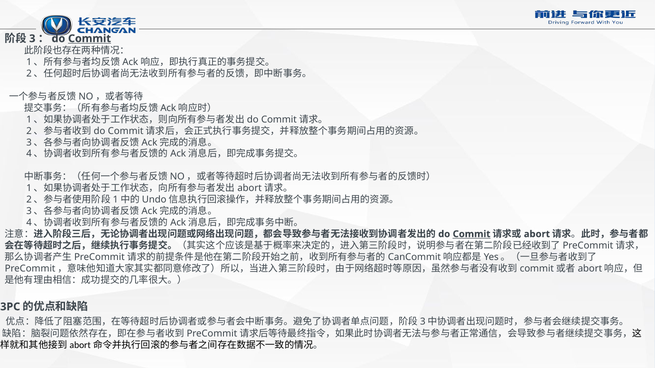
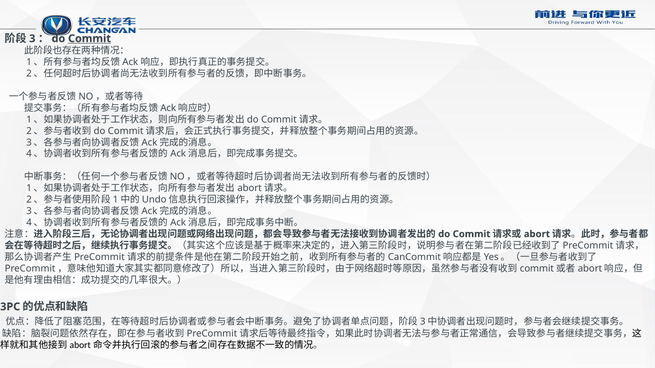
Commit underline: present -> none (472, 234)
